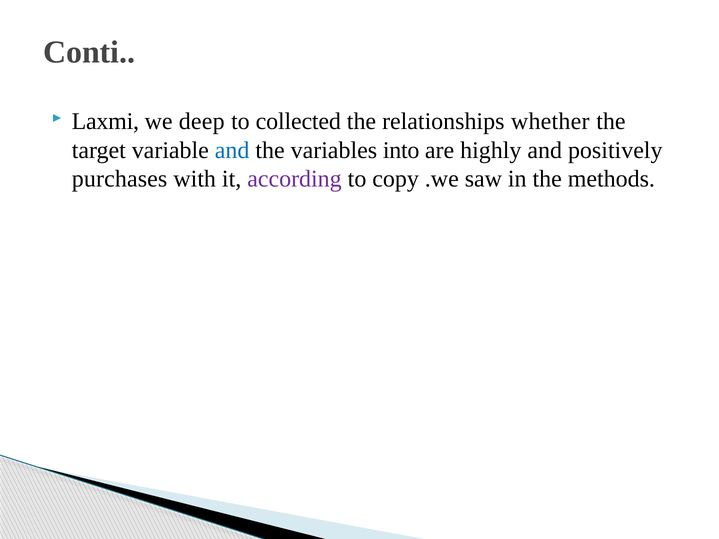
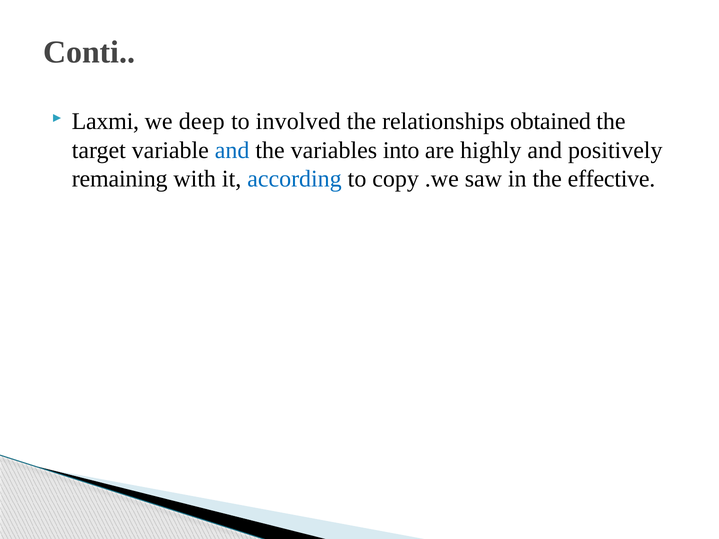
collected: collected -> involved (298, 121)
whether: whether -> obtained (550, 121)
purchases: purchases -> remaining (120, 179)
according colour: purple -> blue (295, 179)
methods: methods -> effective (612, 179)
